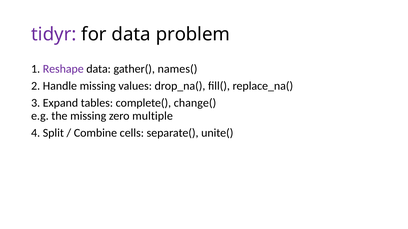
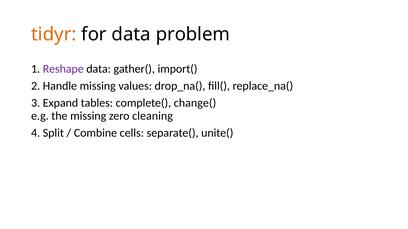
tidyr colour: purple -> orange (54, 34)
names(: names( -> import( (178, 69)
multiple: multiple -> cleaning (153, 116)
